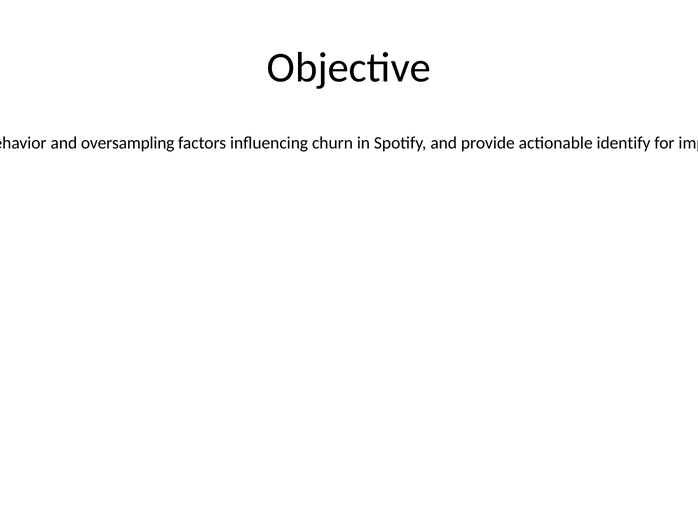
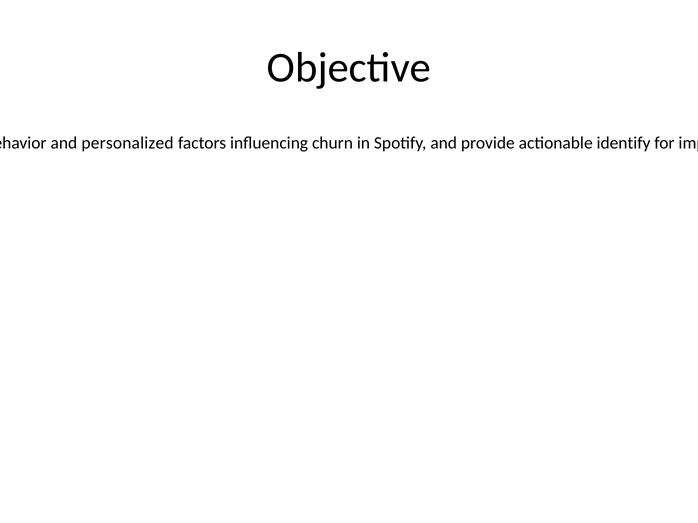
oversampling: oversampling -> personalized (128, 143)
